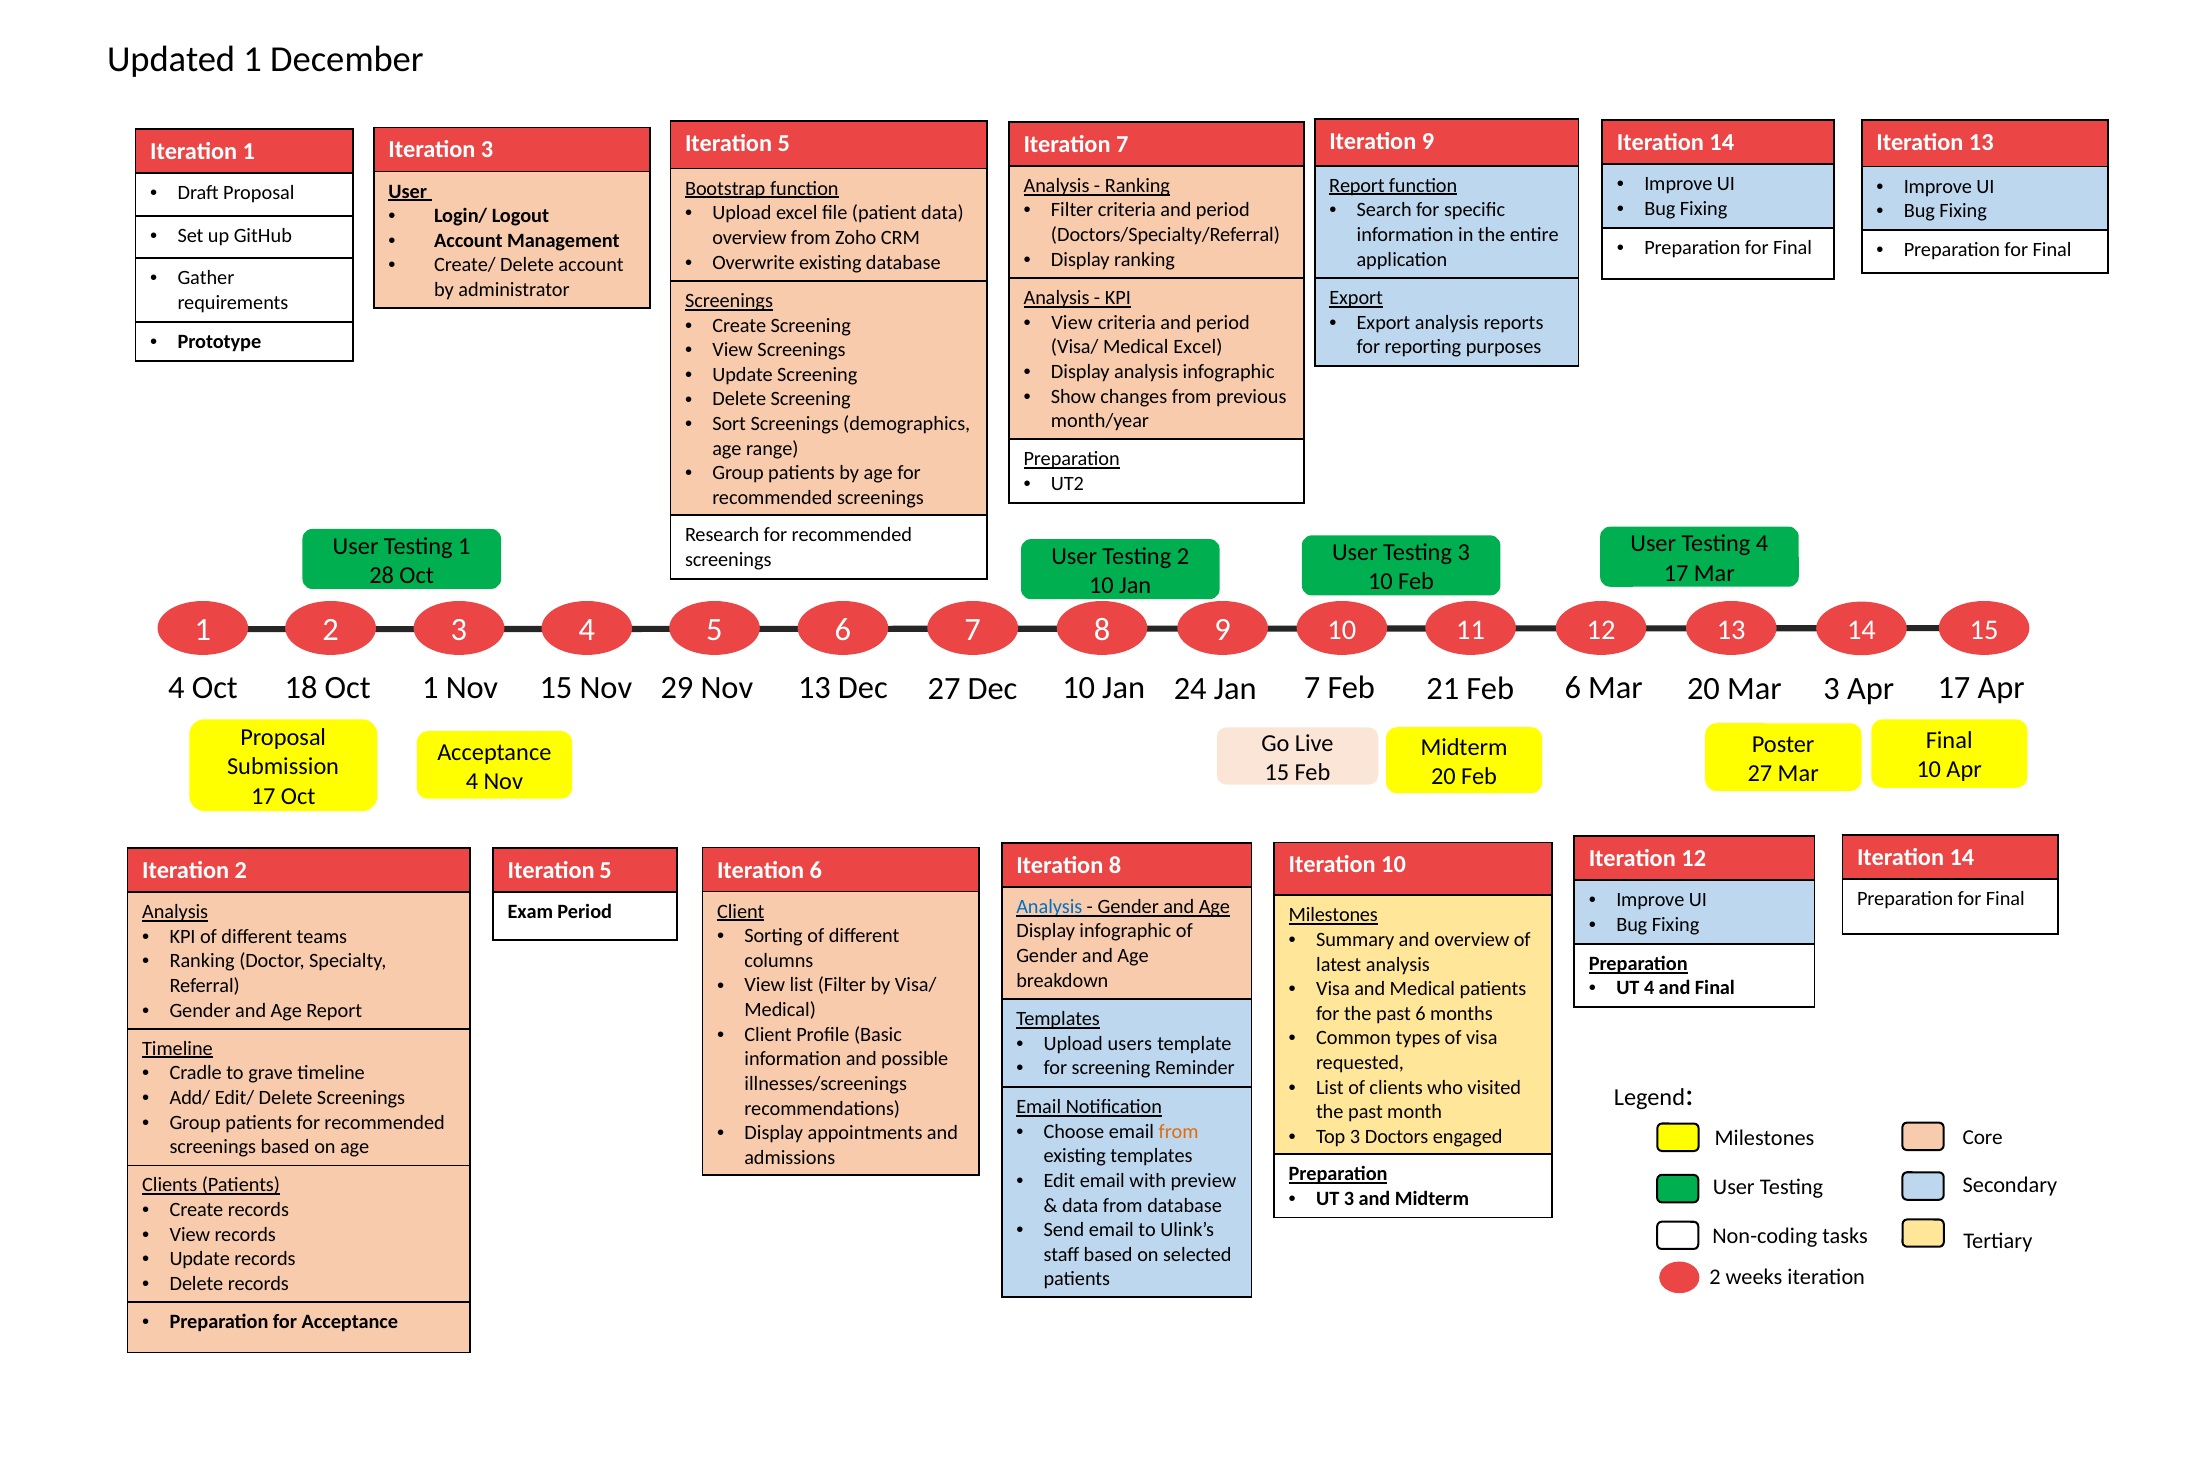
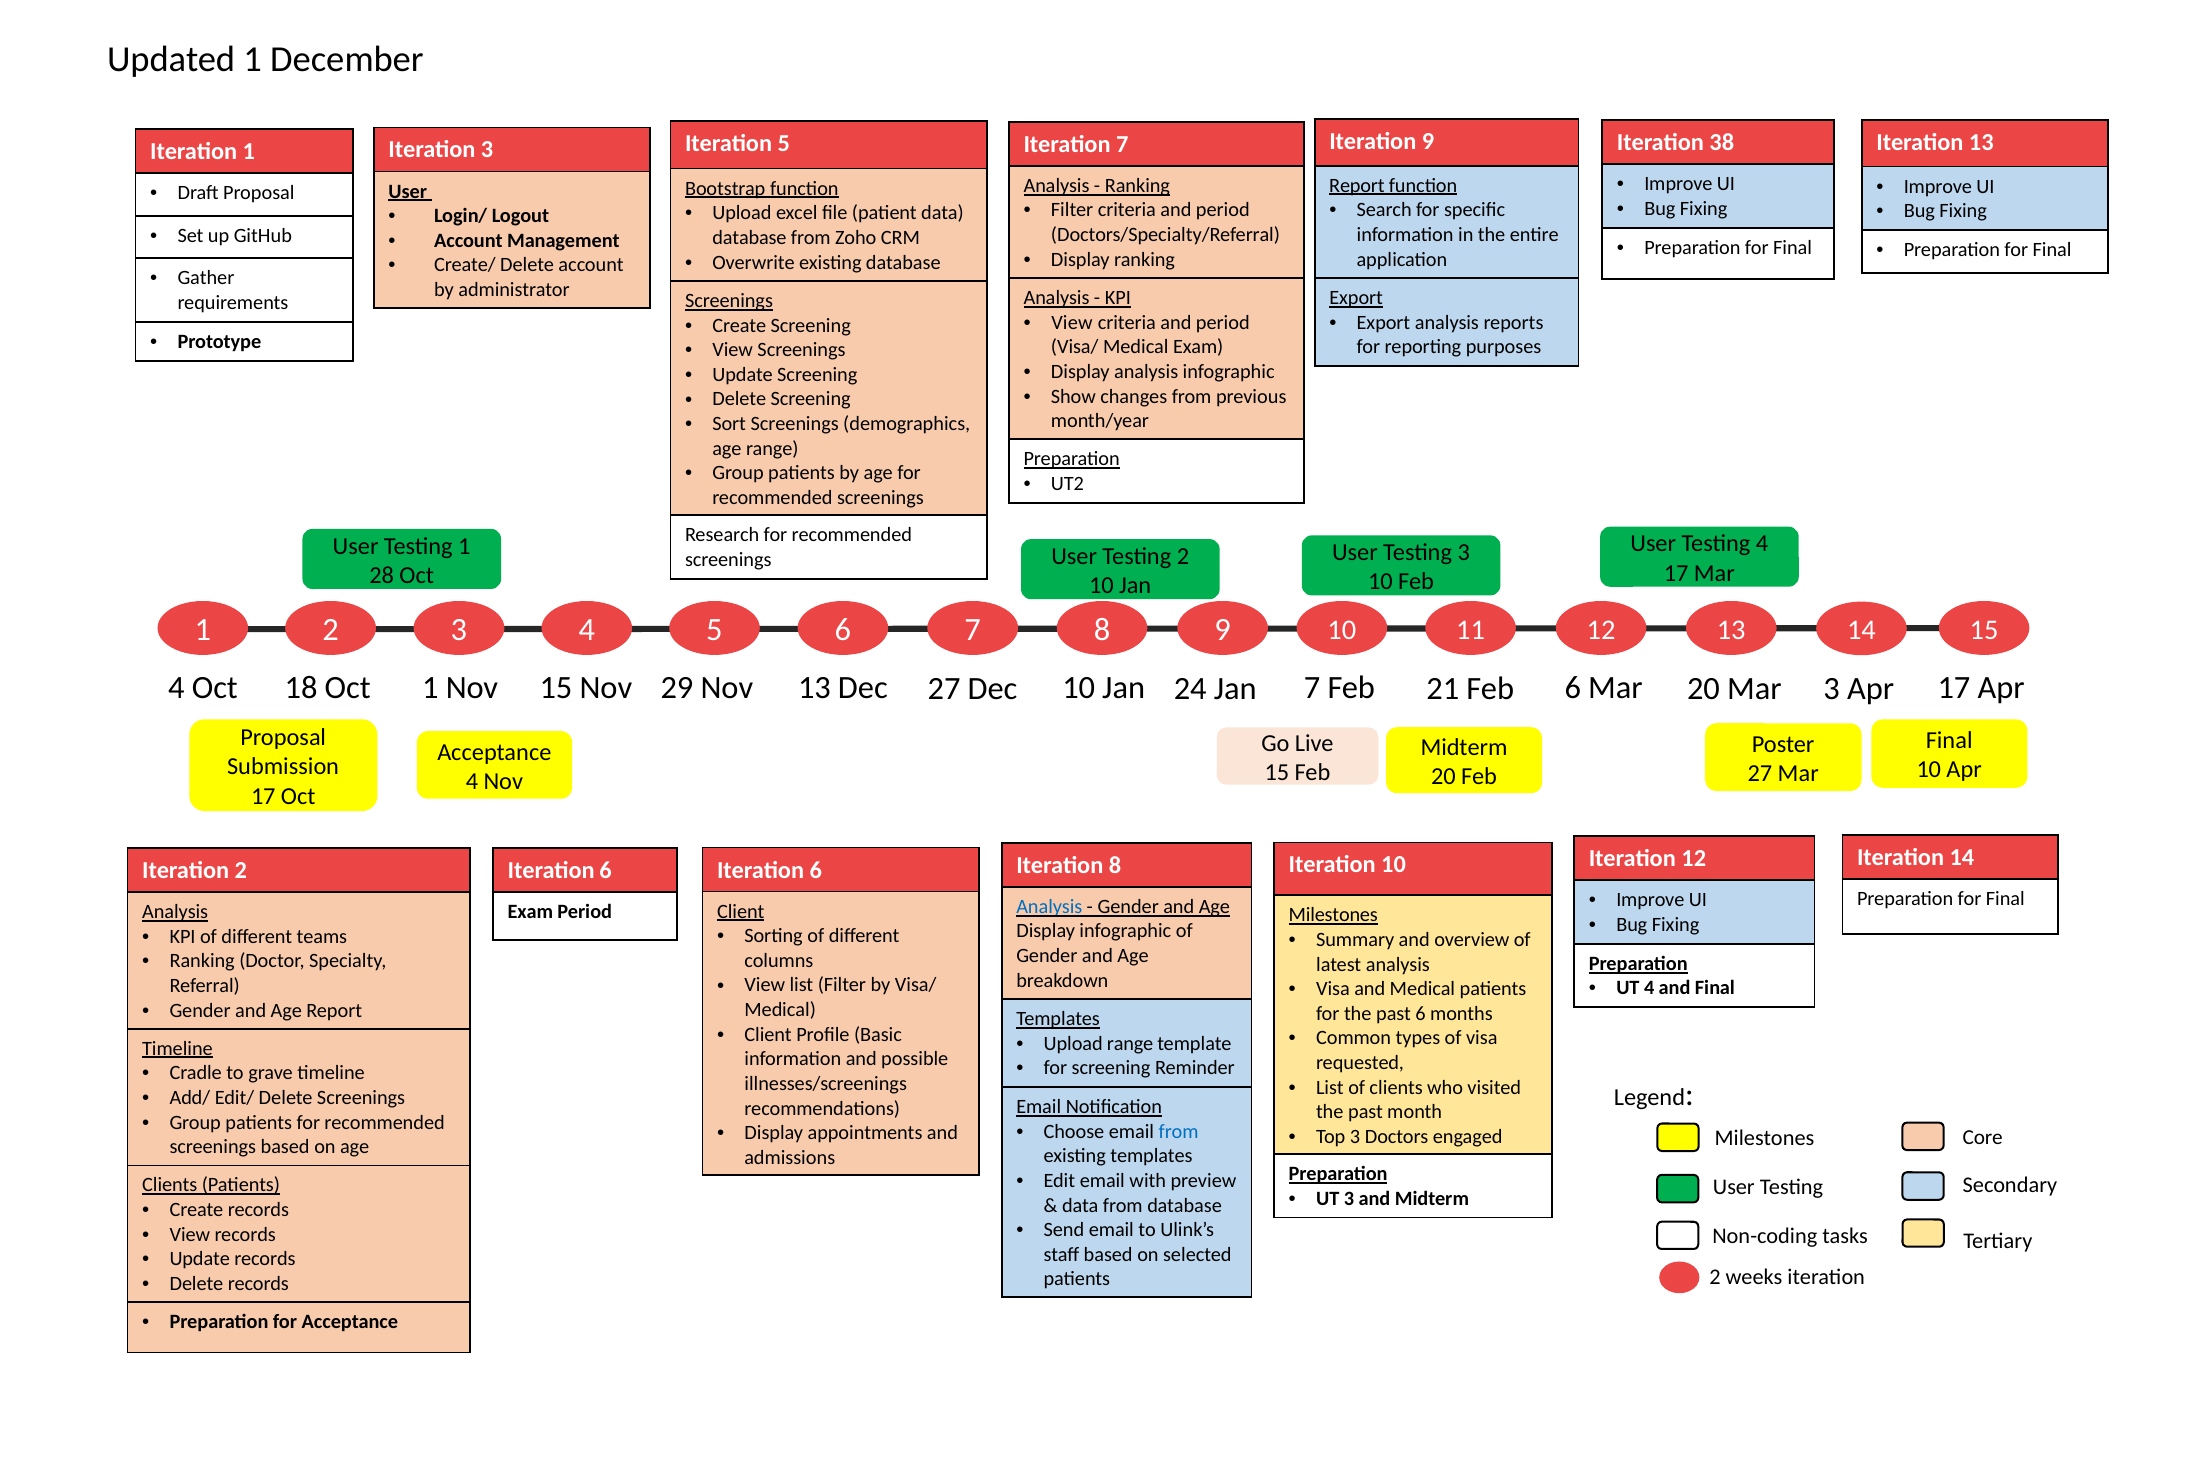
14: 14 -> 38 (1722, 142)
overview: overview -> database (750, 238)
Medical Excel: Excel -> Exam (1198, 347)
5: 5 -> 6 (606, 870)
Upload users: users -> range (1130, 1044)
from colour: orange -> blue (1179, 1131)
